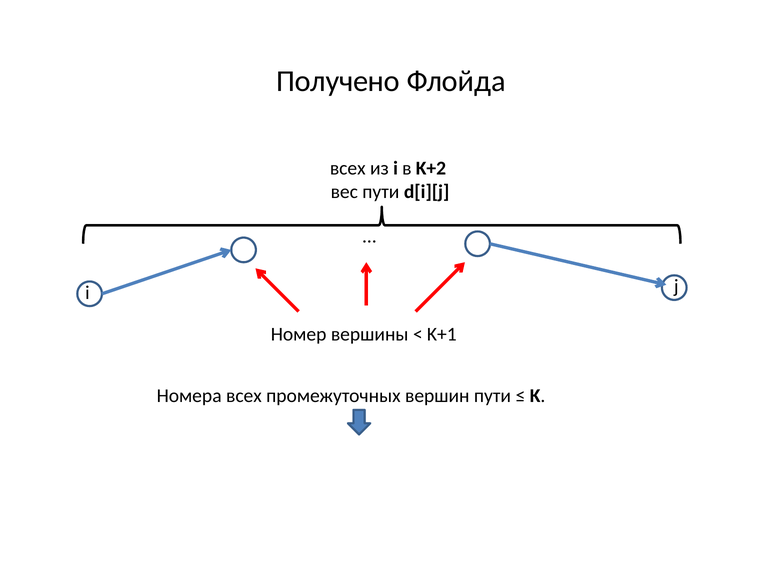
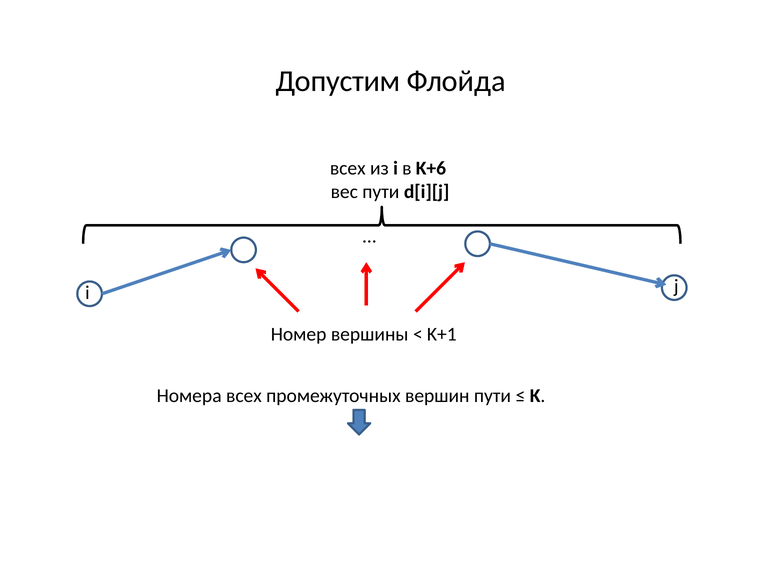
Получено: Получено -> Допустим (338, 81)
K+2: K+2 -> K+6 (431, 169)
